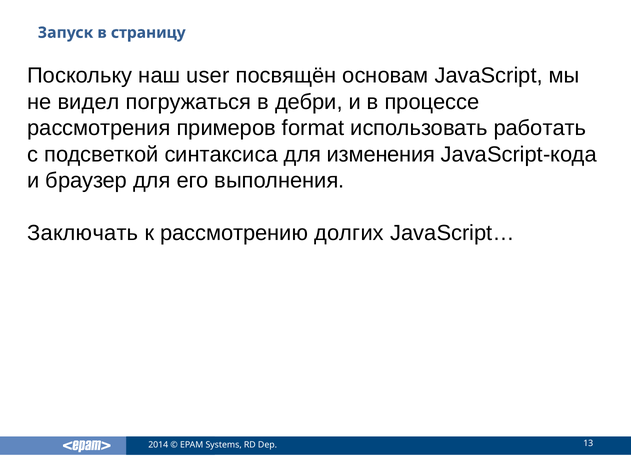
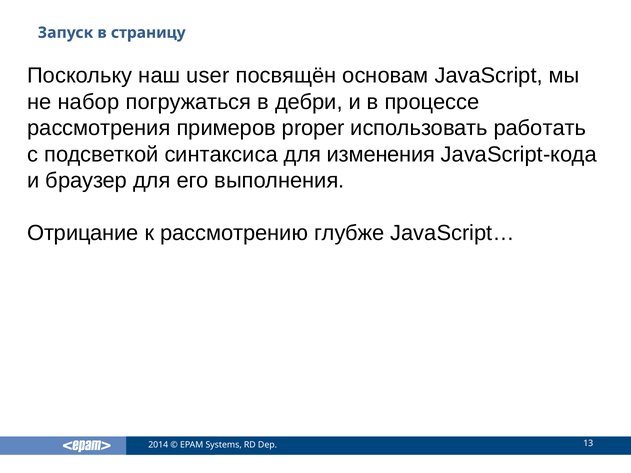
видел: видел -> набор (89, 102)
format: format -> proper (313, 128)
Заключать: Заключать -> Отрицание (83, 233)
долгих: долгих -> глубже (349, 233)
